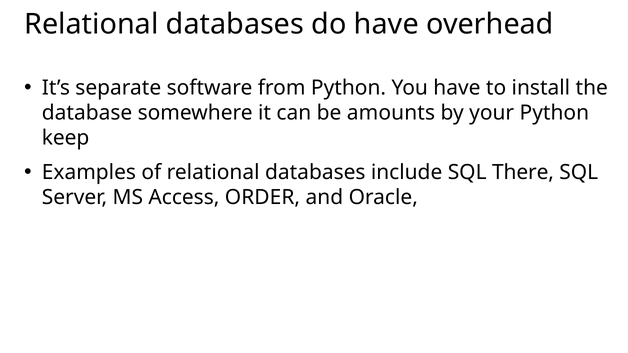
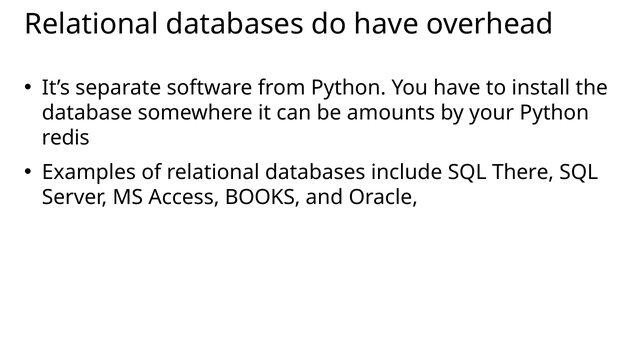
keep: keep -> redis (66, 138)
ORDER: ORDER -> BOOKS (263, 198)
